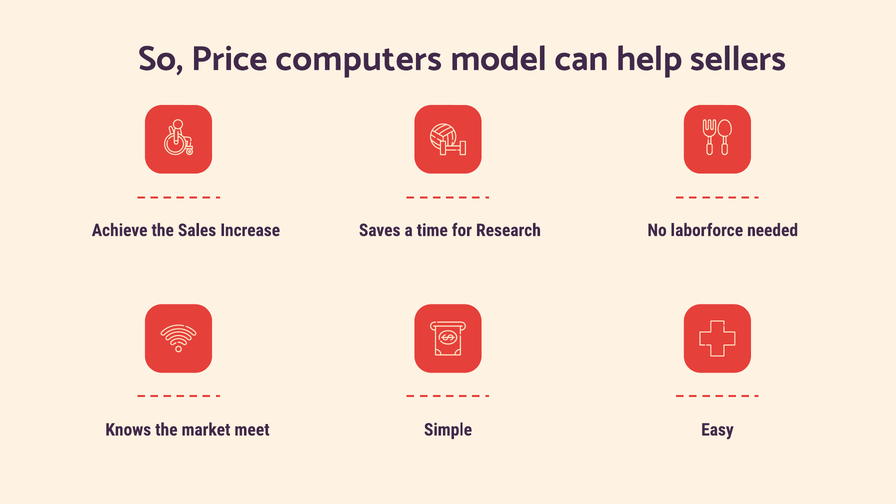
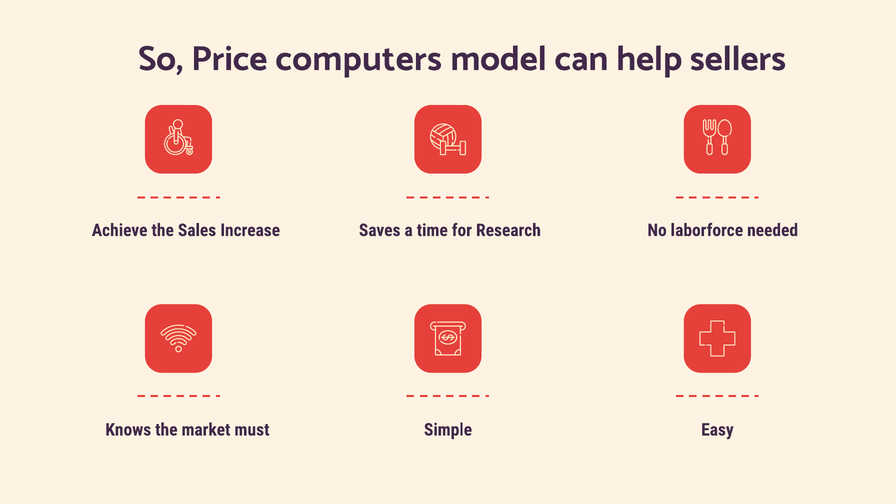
meet: meet -> must (252, 430)
